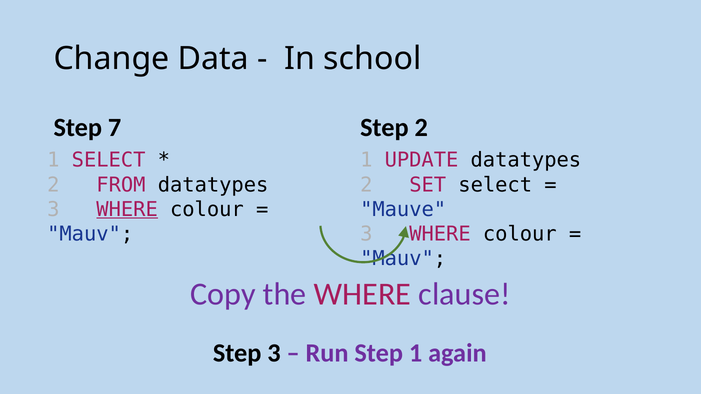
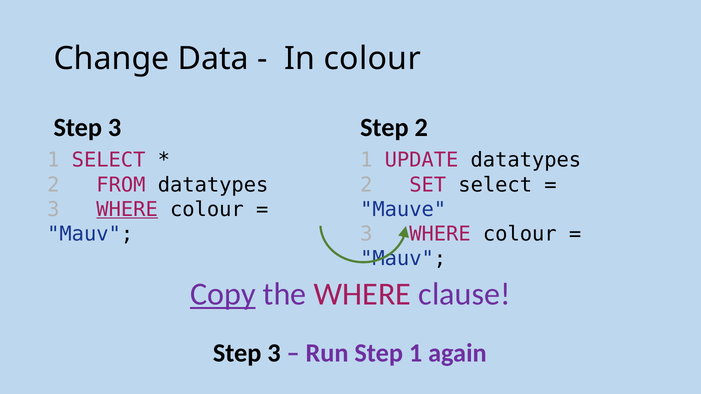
In school: school -> colour (372, 59)
7: 7 -> 3 (115, 127)
Copy underline: none -> present (223, 294)
